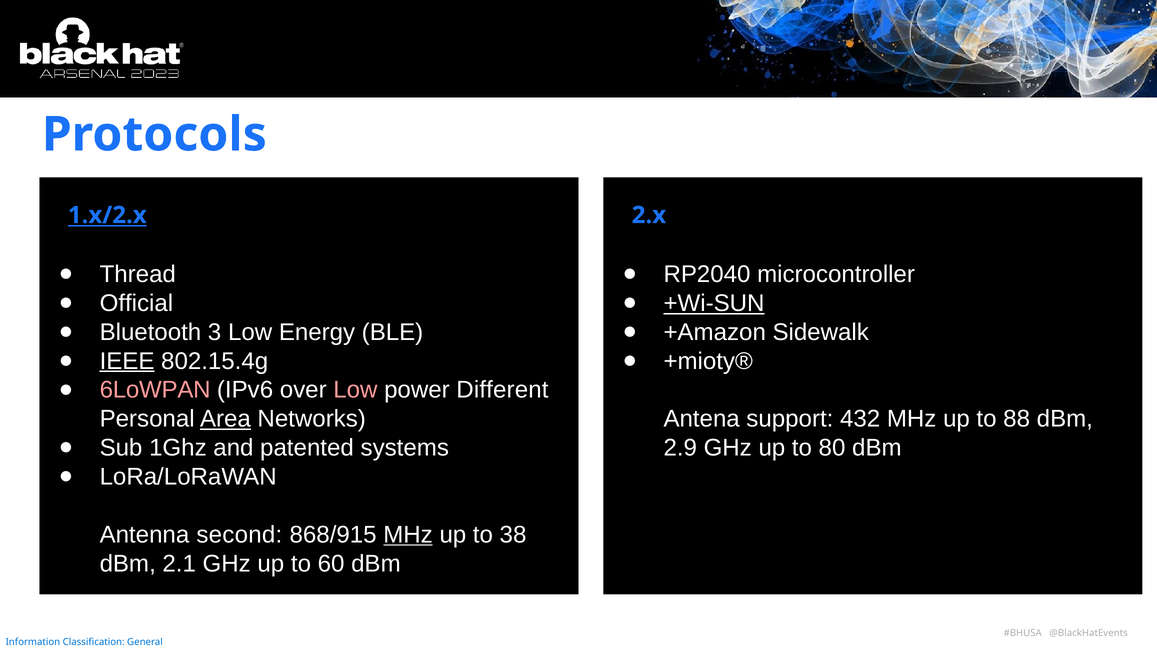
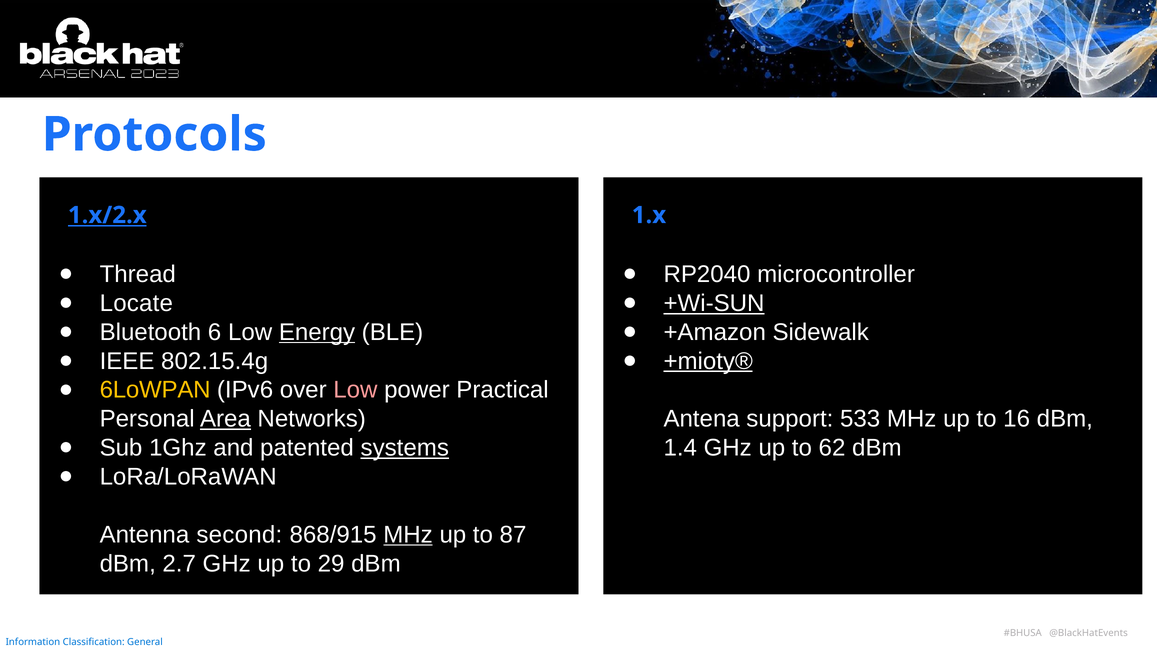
2.x: 2.x -> 1.x (649, 215)
Official: Official -> Locate (136, 303)
3: 3 -> 6 (215, 332)
Energy underline: none -> present (317, 332)
IEEE underline: present -> none (127, 361)
+mioty® underline: none -> present (708, 361)
6LoWPAN colour: pink -> yellow (155, 390)
Different: Different -> Practical (503, 390)
432: 432 -> 533 (860, 419)
88: 88 -> 16 (1017, 419)
systems underline: none -> present (405, 448)
2.9: 2.9 -> 1.4 (680, 448)
80: 80 -> 62 (832, 448)
38: 38 -> 87 (513, 535)
2.1: 2.1 -> 2.7 (179, 563)
60: 60 -> 29 (331, 563)
